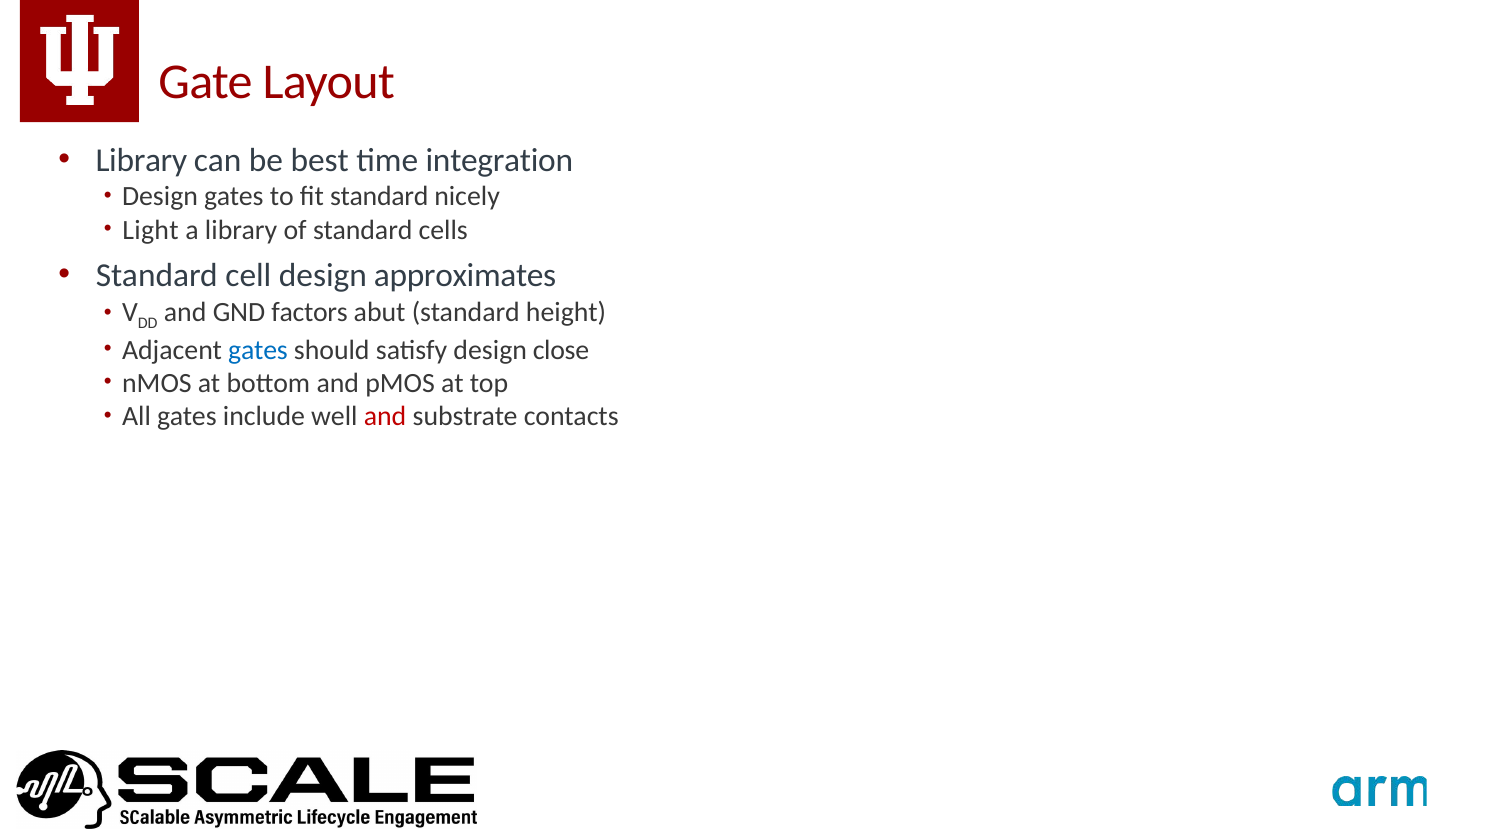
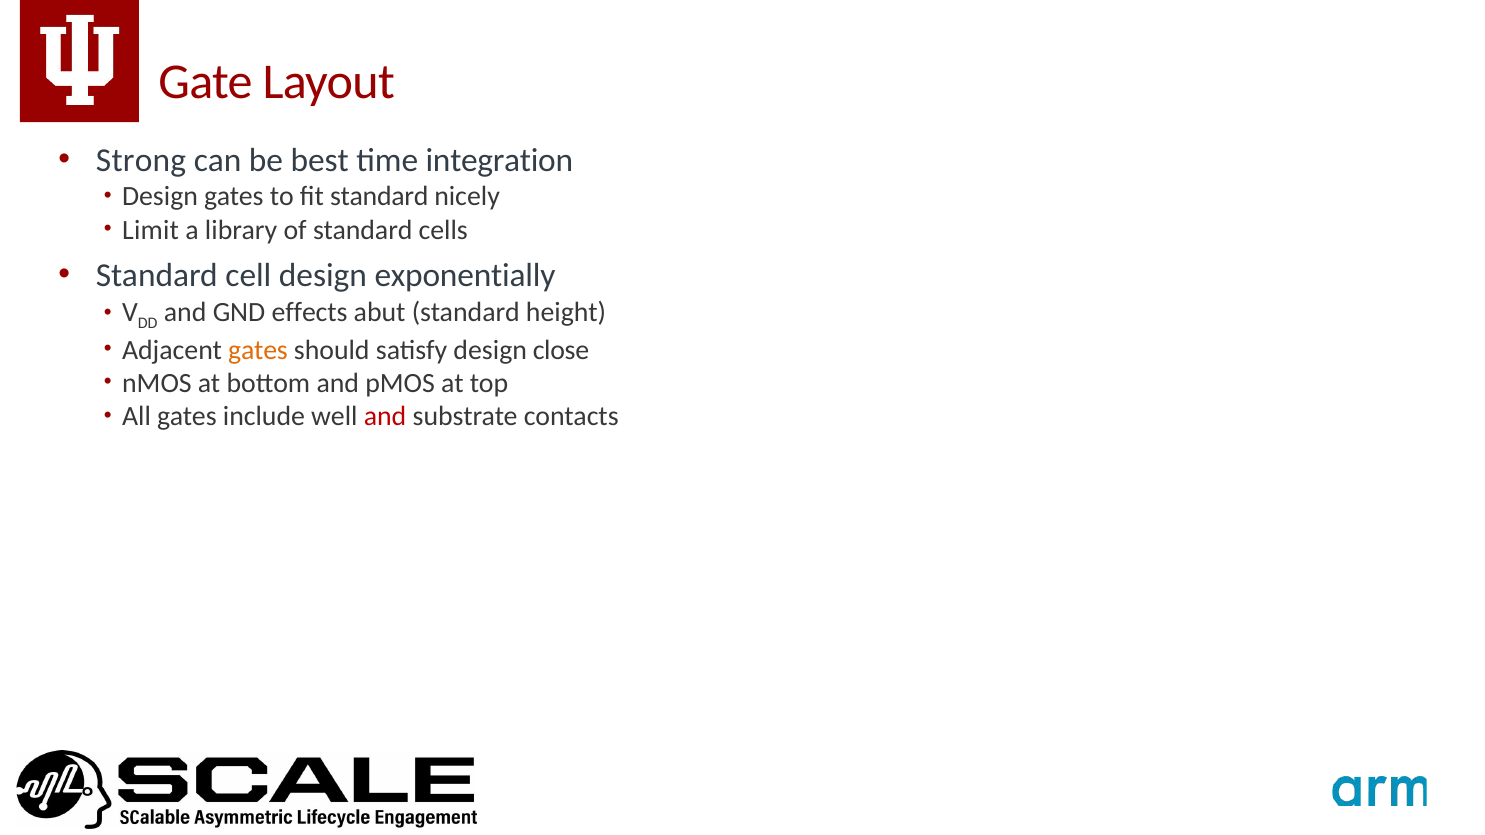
Library: Library -> Strong (141, 160)
Light: Light -> Limit (151, 230)
approximates: approximates -> exponentially (465, 276)
factors: factors -> effects (309, 312)
gates colour: blue -> orange (258, 350)
